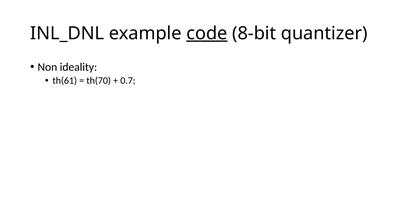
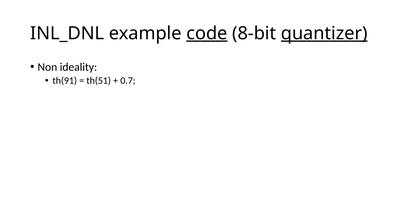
quantizer underline: none -> present (324, 33)
th(61: th(61 -> th(91 (65, 81)
th(70: th(70 -> th(51 (99, 81)
